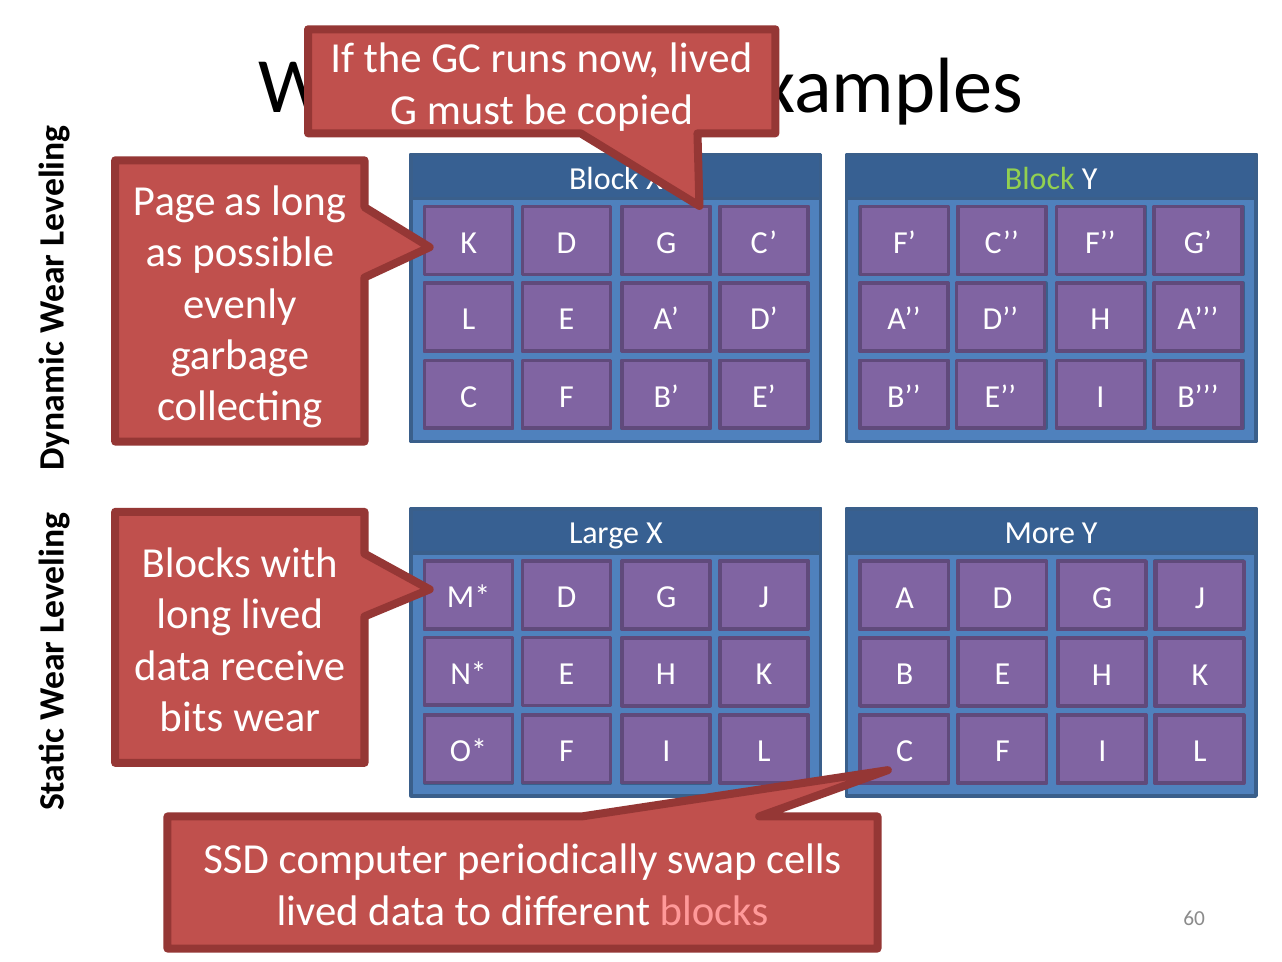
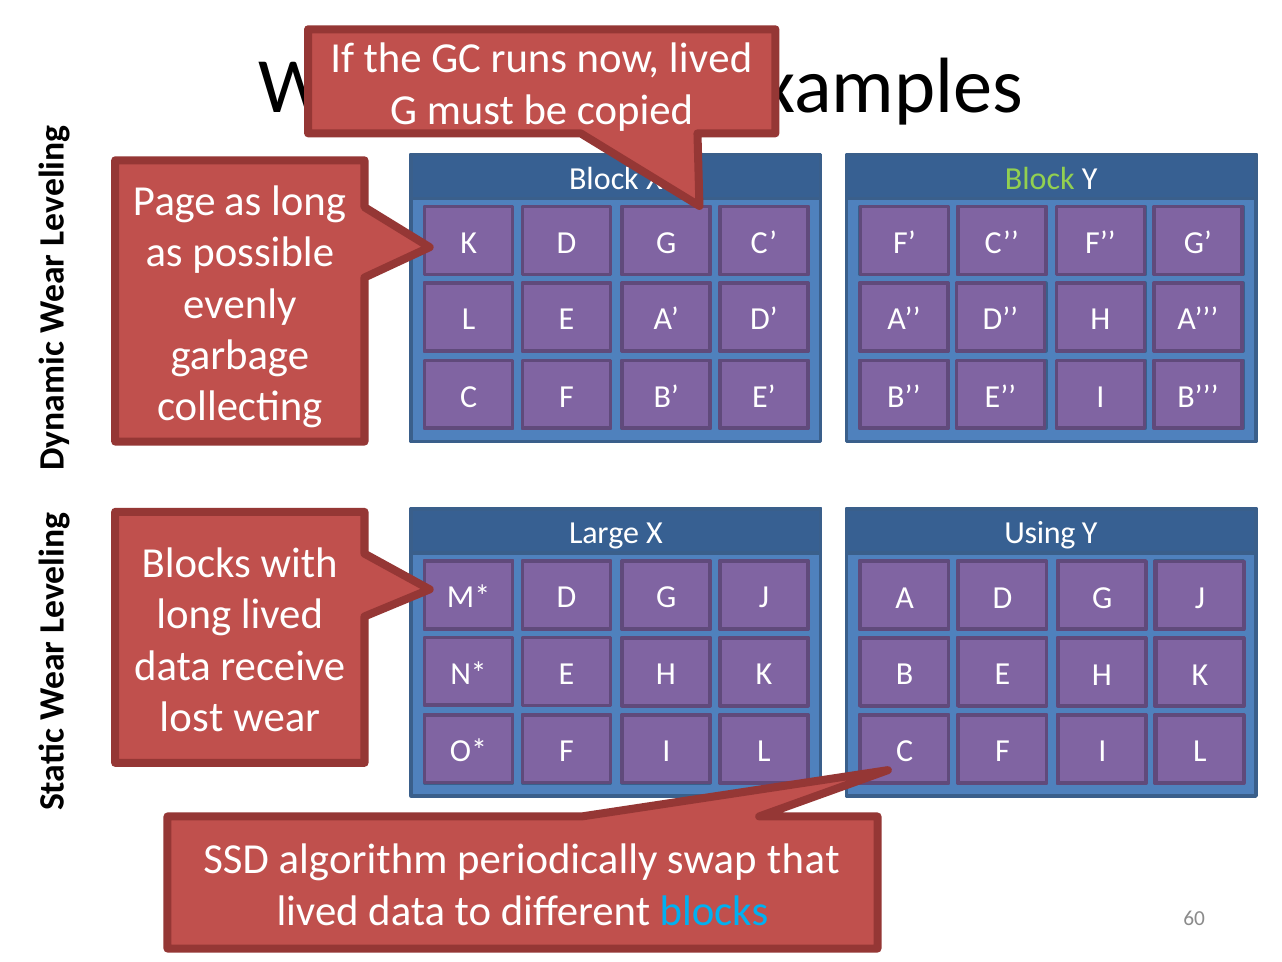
More: More -> Using (1040, 533)
bits: bits -> lost (191, 717)
computer: computer -> algorithm (363, 859)
cells: cells -> that (803, 859)
blocks colour: pink -> light blue (714, 911)
